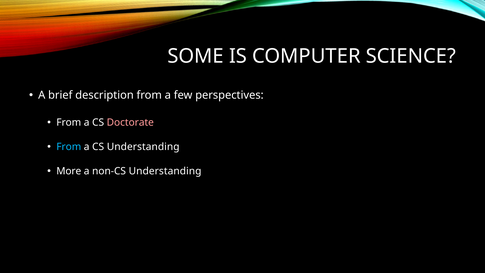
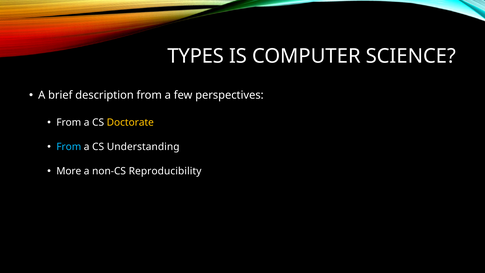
SOME: SOME -> TYPES (196, 56)
Doctorate colour: pink -> yellow (130, 122)
non-CS Understanding: Understanding -> Reproducibility (165, 171)
